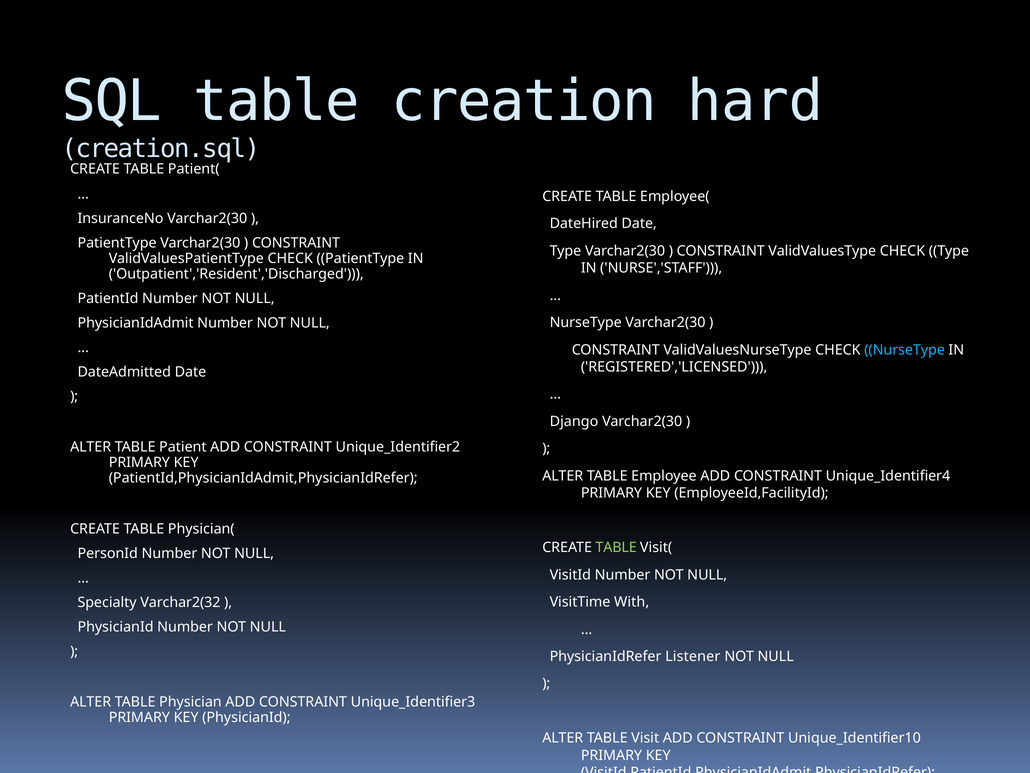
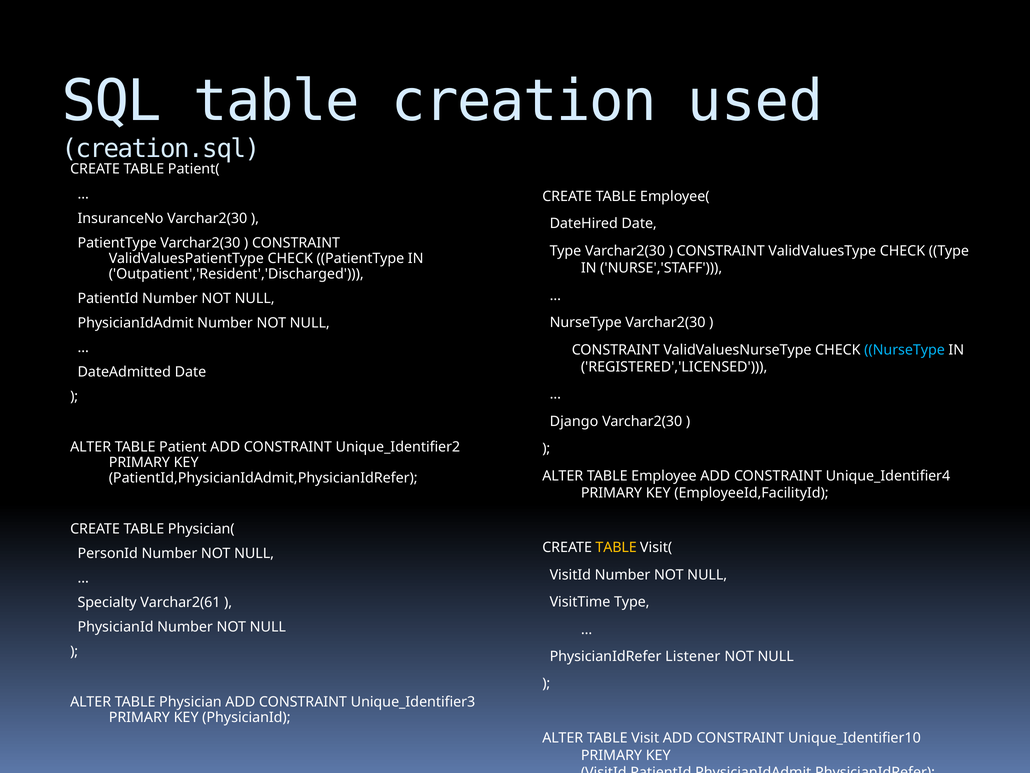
hard: hard -> used (755, 101)
TABLE colour: light green -> yellow (616, 547)
VisitTime With: With -> Type (632, 602)
Varchar2(32: Varchar2(32 -> Varchar2(61 (180, 602)
